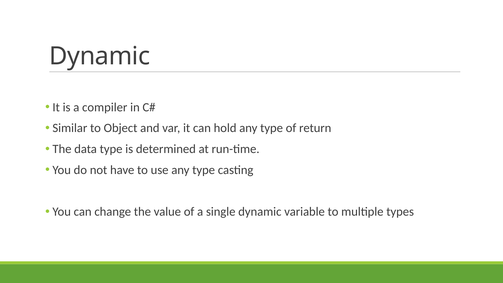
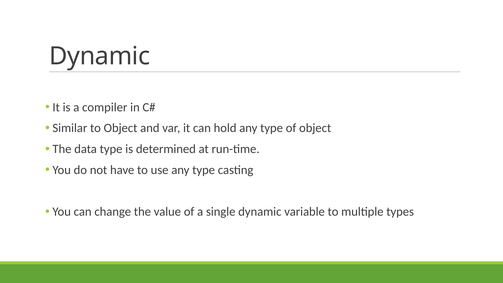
of return: return -> object (315, 128)
